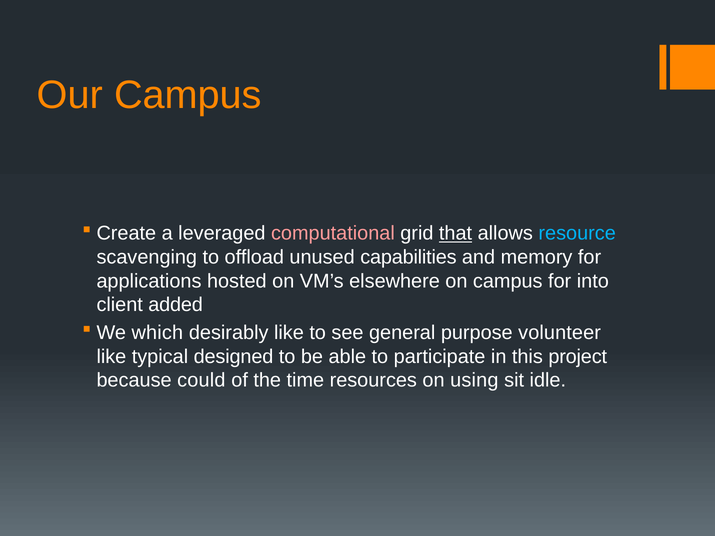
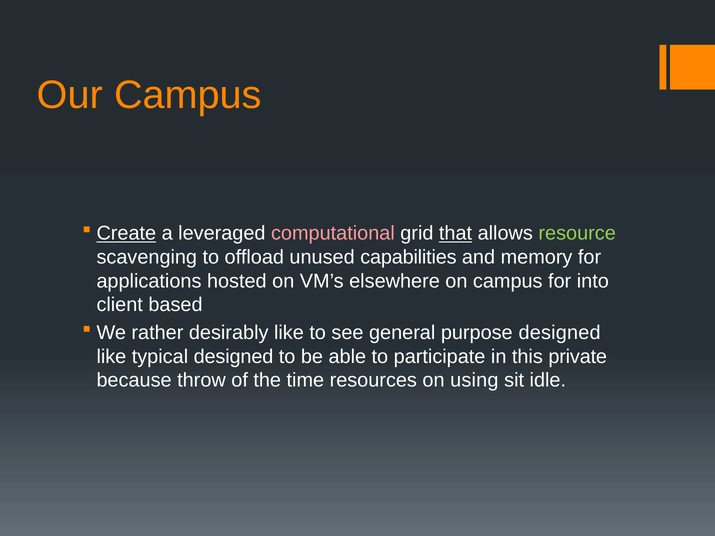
Create underline: none -> present (126, 233)
resource colour: light blue -> light green (577, 233)
added: added -> based (175, 305)
which: which -> rather (157, 333)
purpose volunteer: volunteer -> designed (560, 333)
project: project -> private (578, 357)
could: could -> throw (201, 380)
